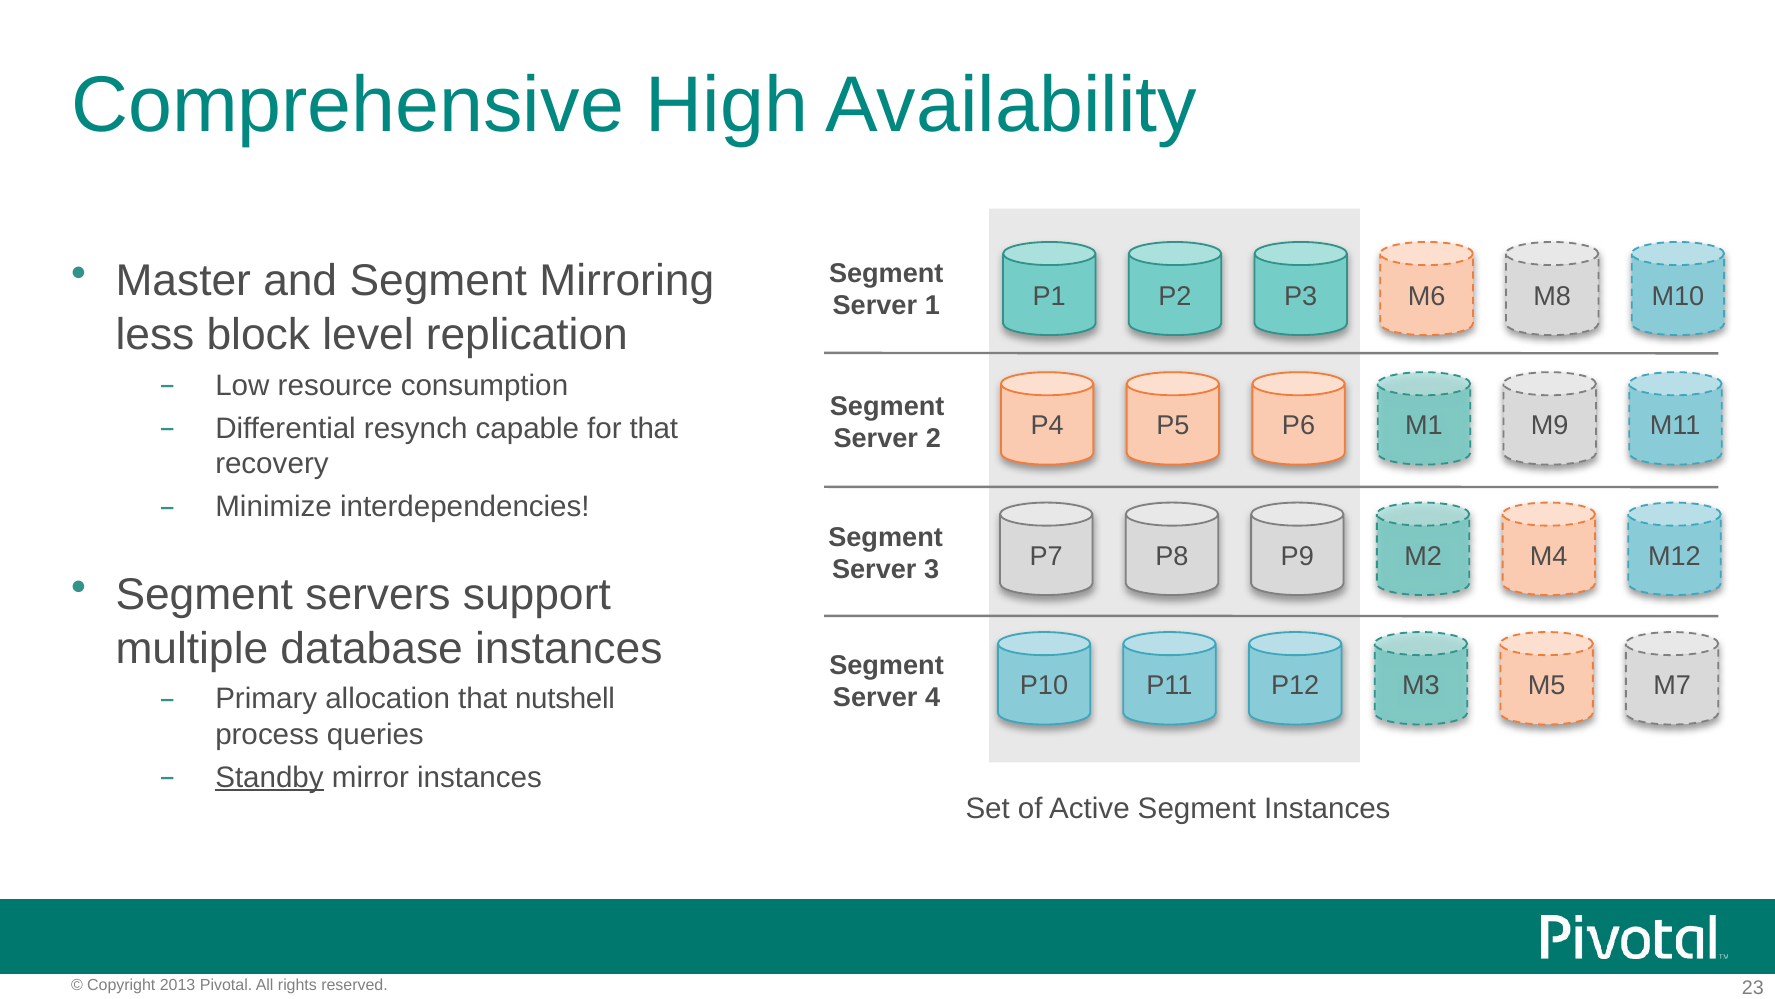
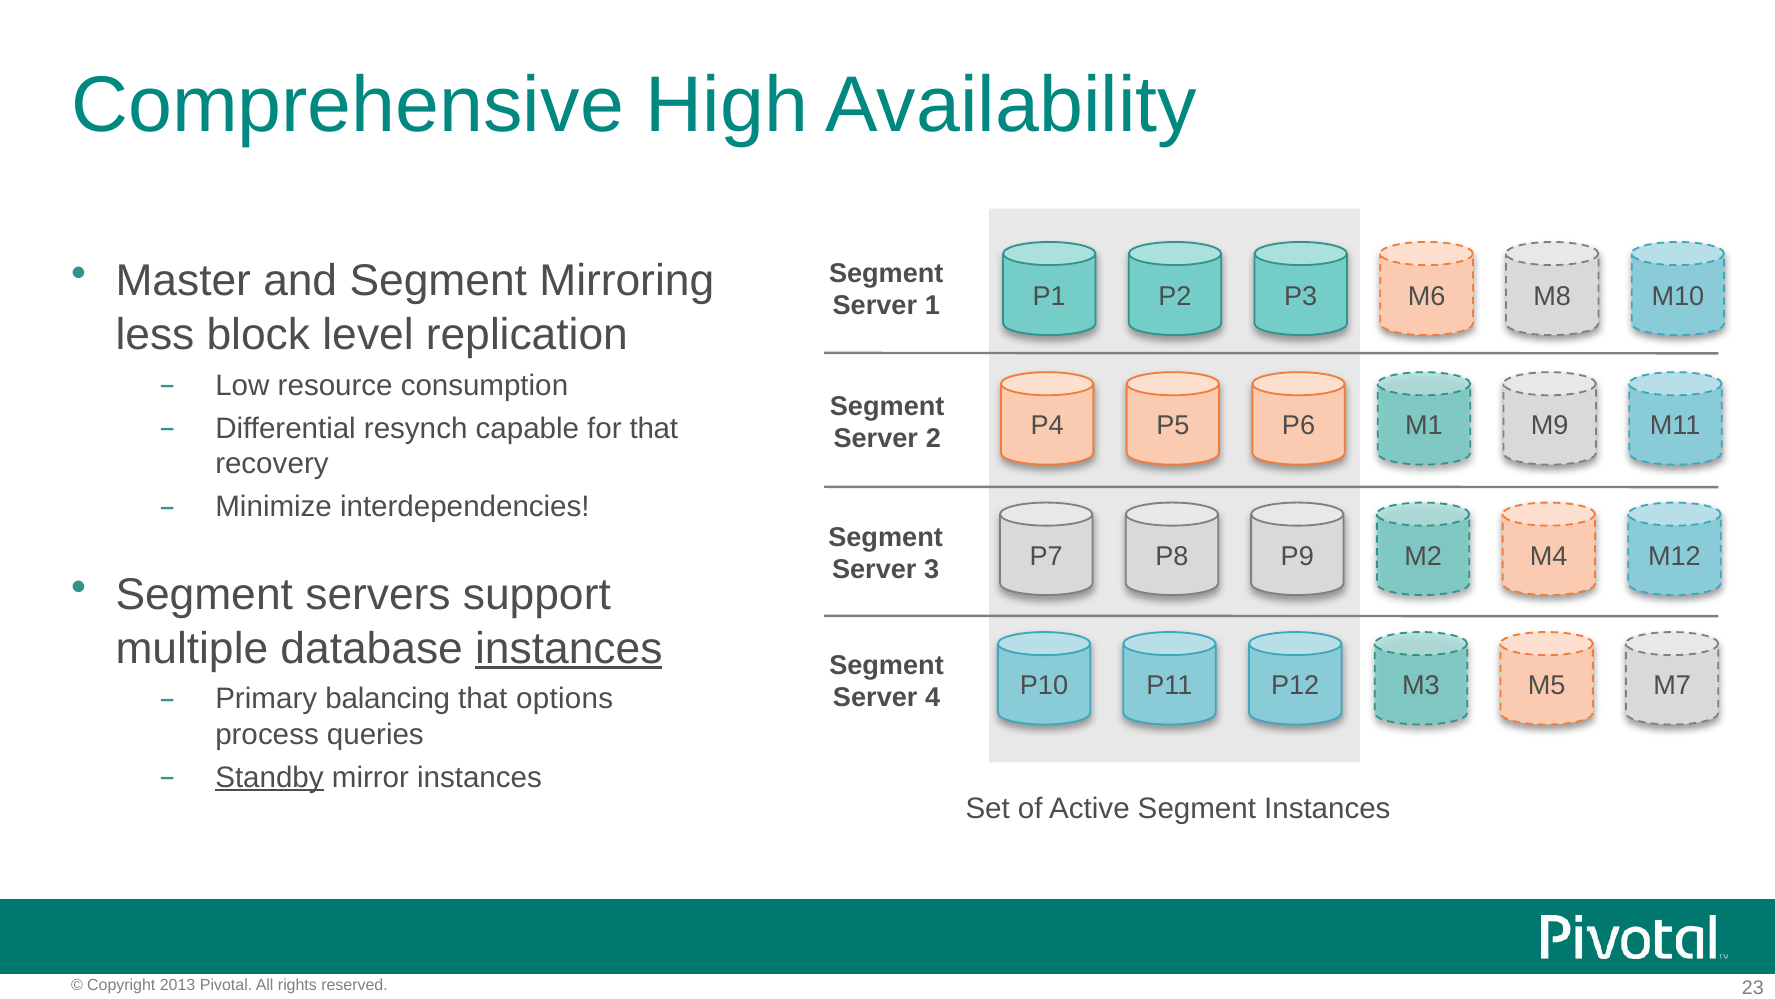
instances underline: none -> present (569, 648)
allocation: allocation -> balancing (388, 699)
nutshell: nutshell -> options (565, 699)
